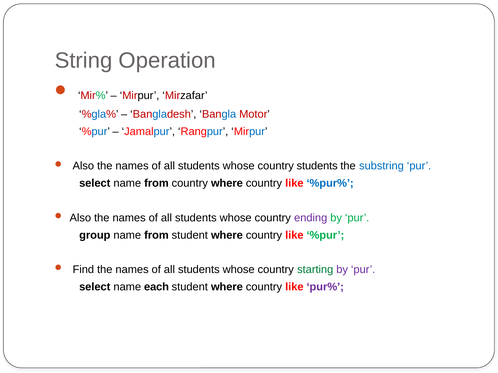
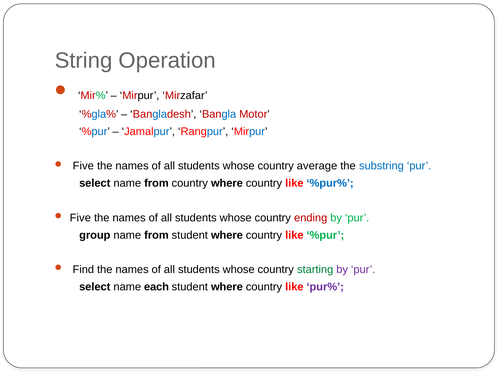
Also: Also -> Five (83, 166)
country students: students -> average (317, 166)
Also: Also -> Five (80, 218)
ending colour: purple -> red (311, 218)
